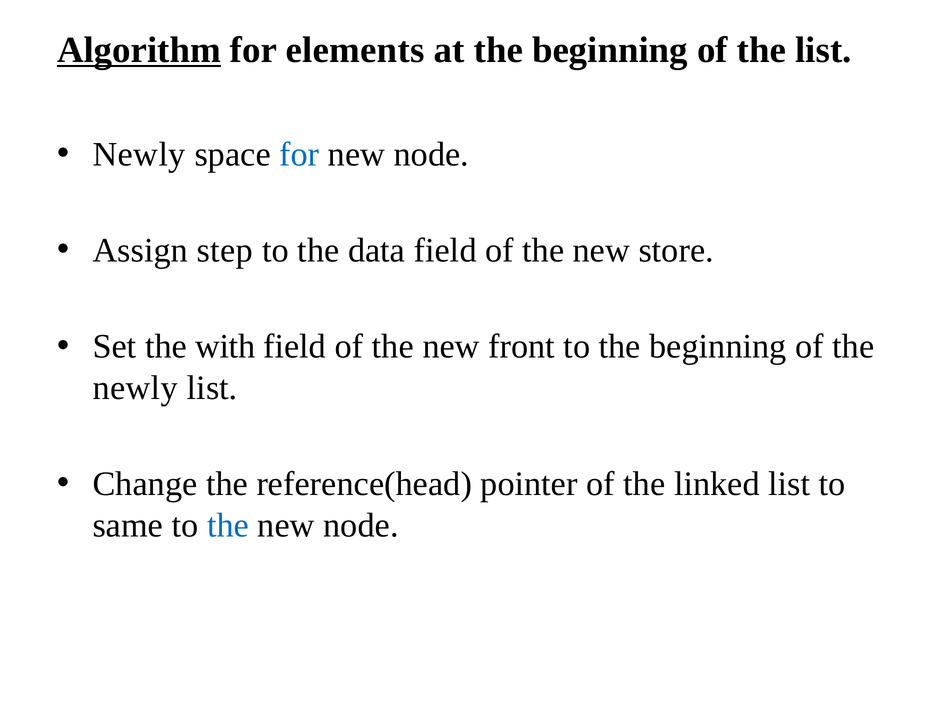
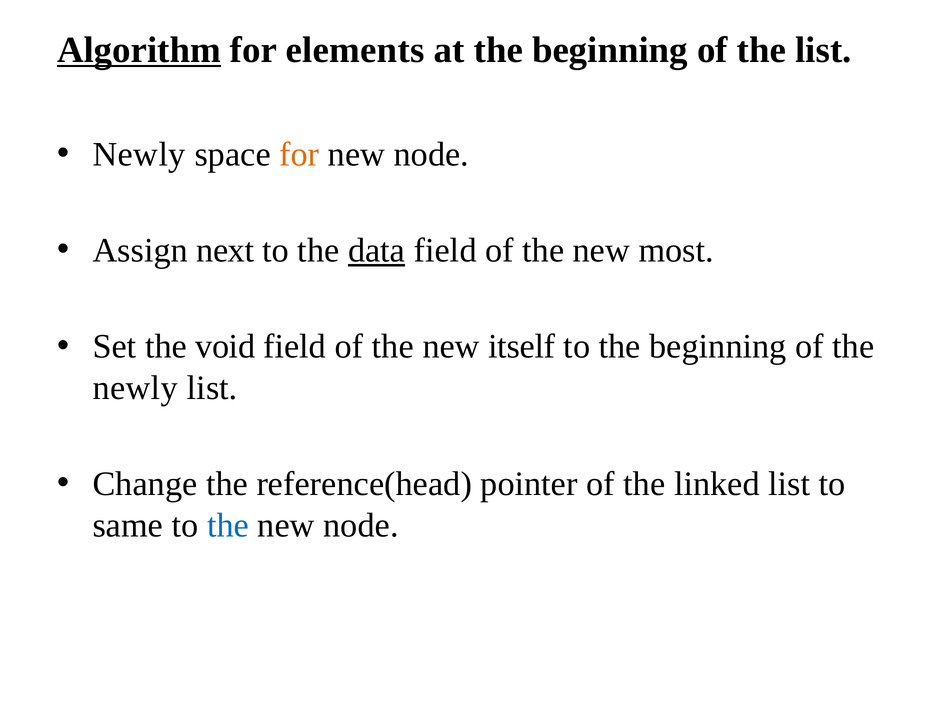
for colour: blue -> orange (299, 154)
step: step -> next (225, 251)
data underline: none -> present (377, 251)
store: store -> most (676, 251)
with: with -> void (225, 347)
front: front -> itself (522, 347)
